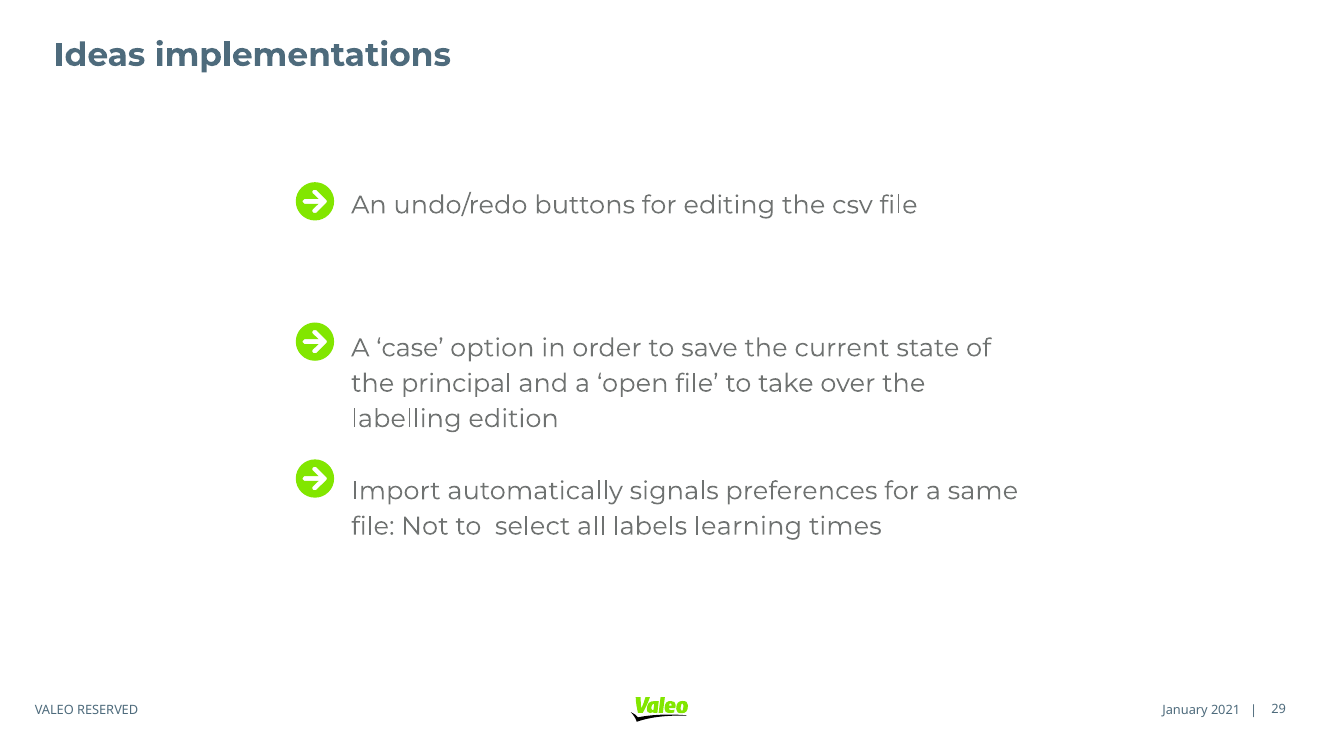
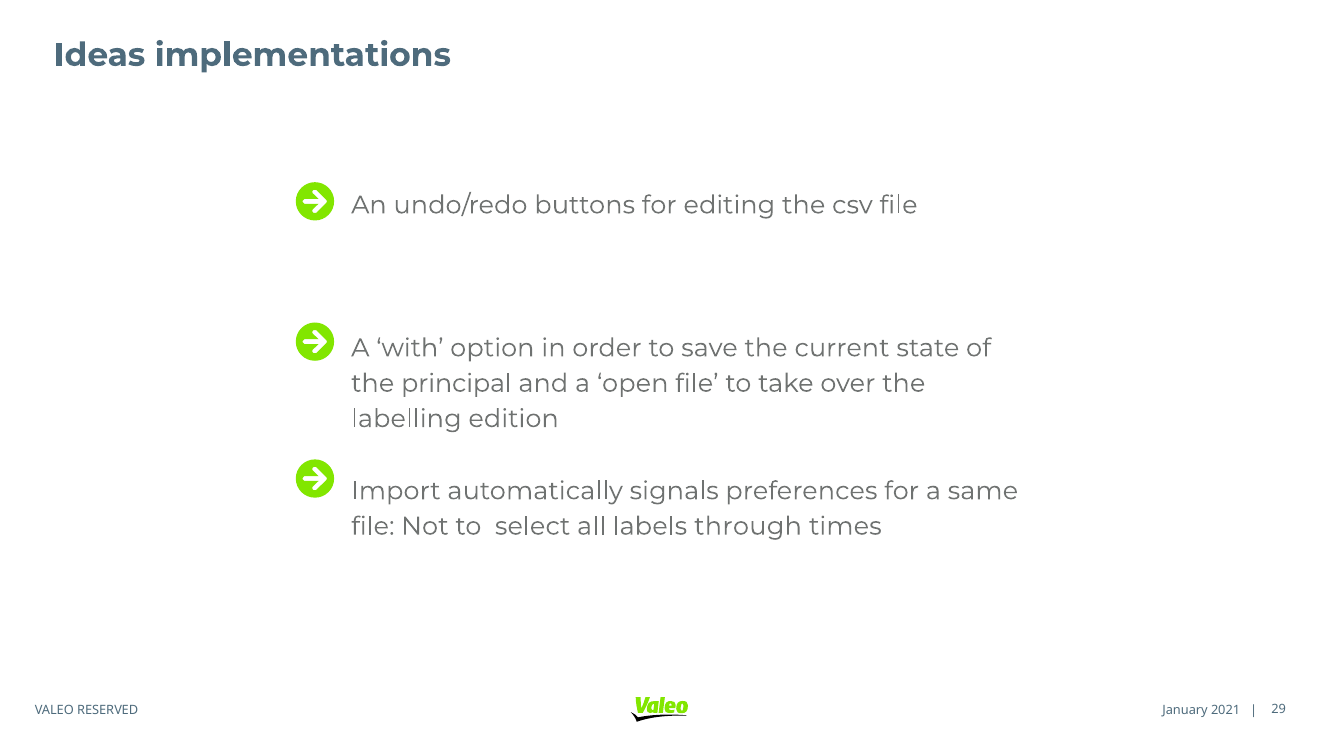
case: case -> with (410, 348)
learning: learning -> through (748, 526)
